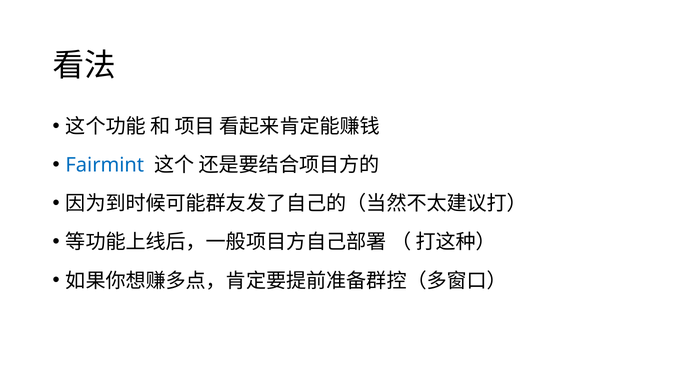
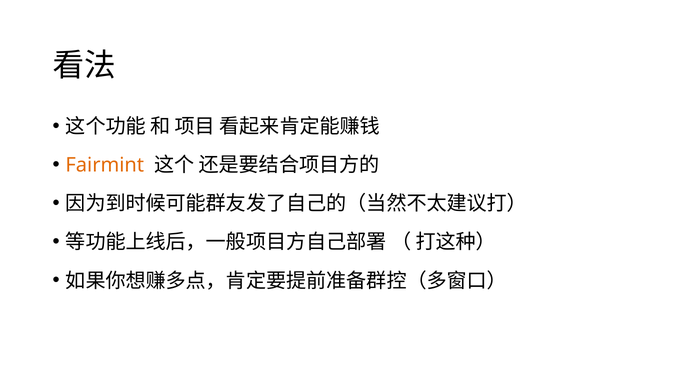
Fairmint colour: blue -> orange (105, 165)
